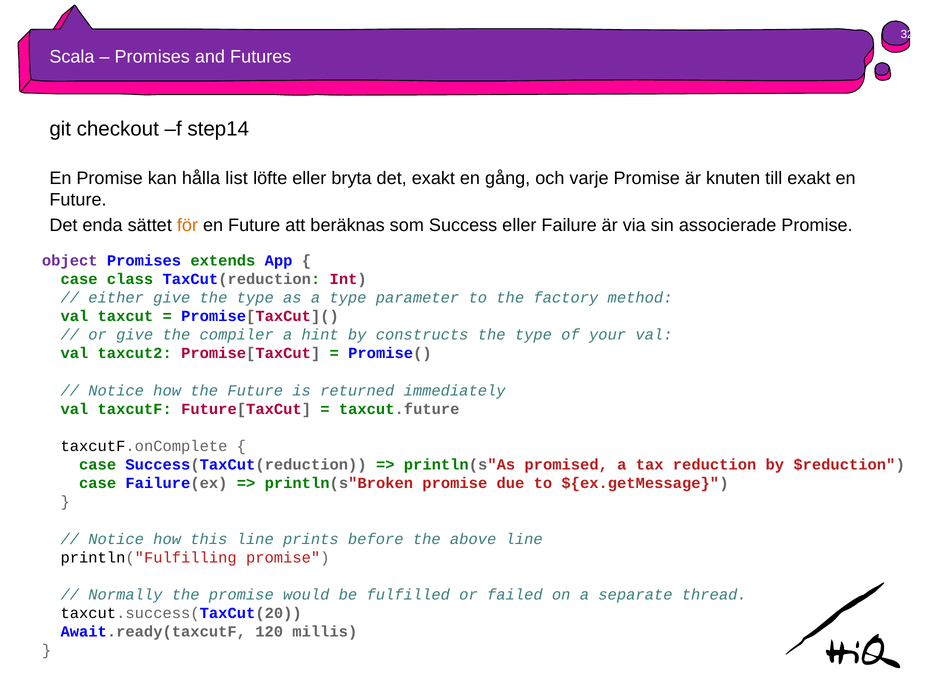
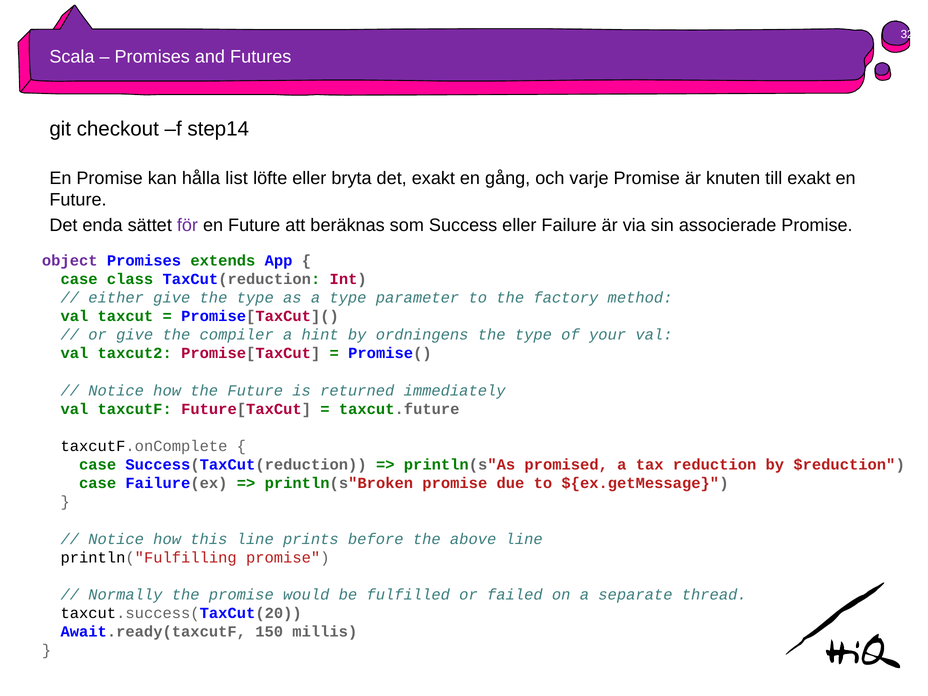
för colour: orange -> purple (187, 225)
constructs: constructs -> ordningens (422, 335)
120: 120 -> 150 (269, 632)
